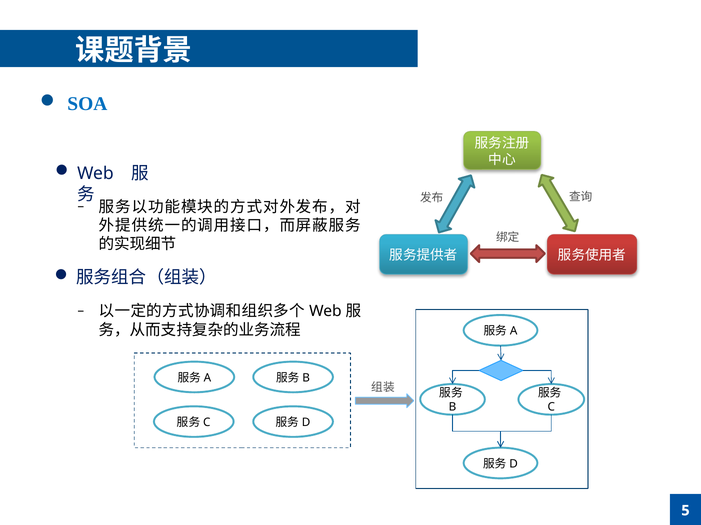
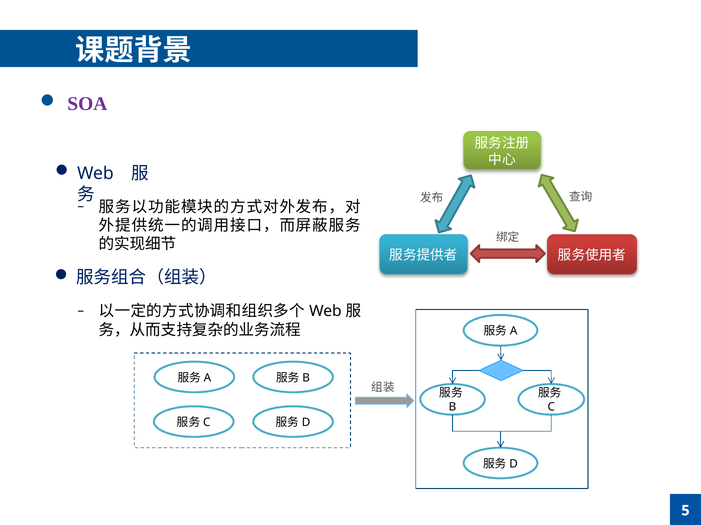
SOA colour: blue -> purple (87, 104)
